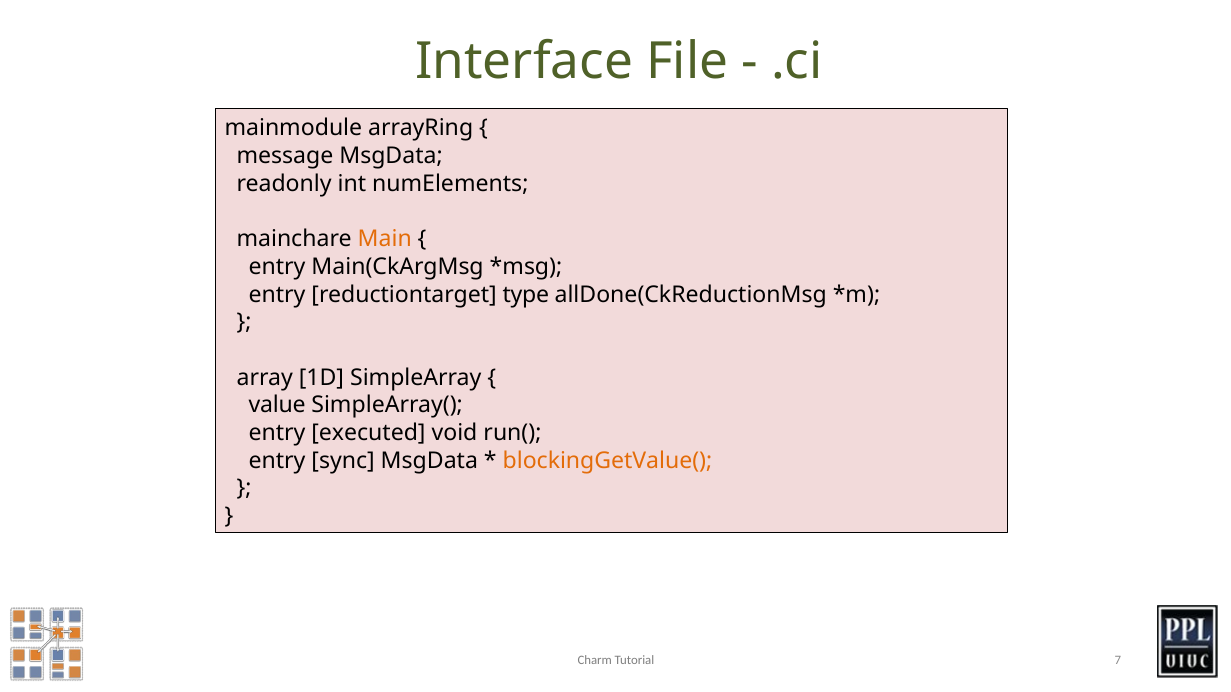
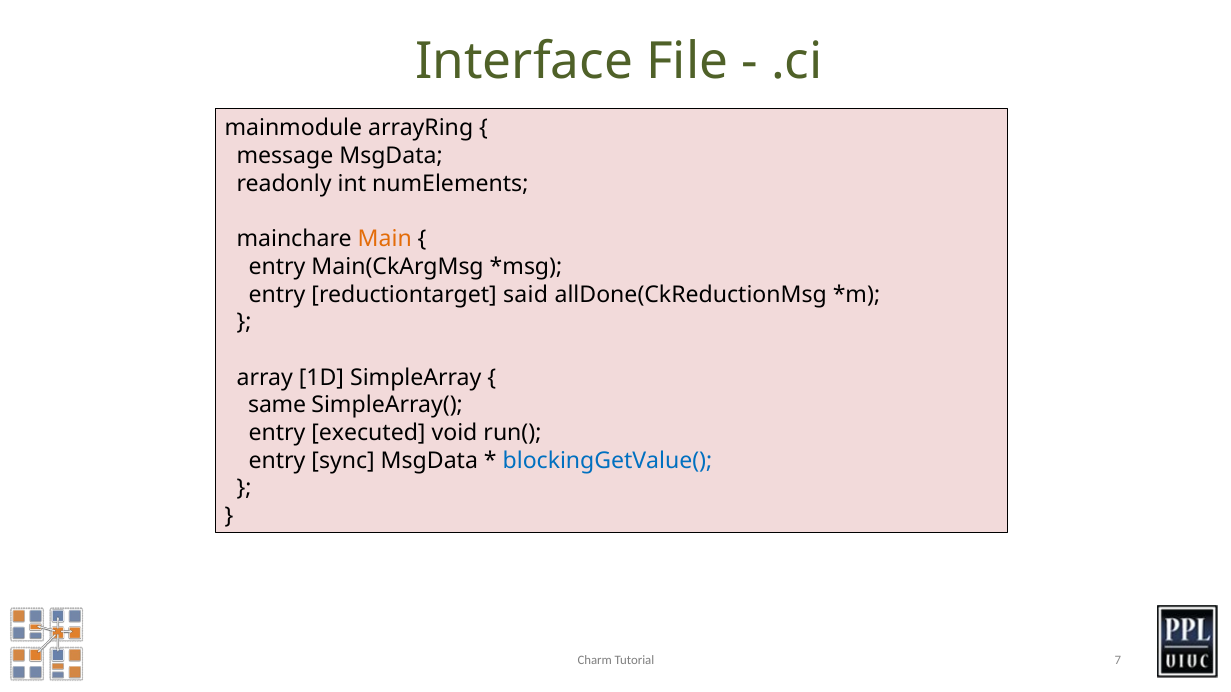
type: type -> said (526, 295)
value: value -> same (277, 405)
blockingGetValue( colour: orange -> blue (607, 461)
